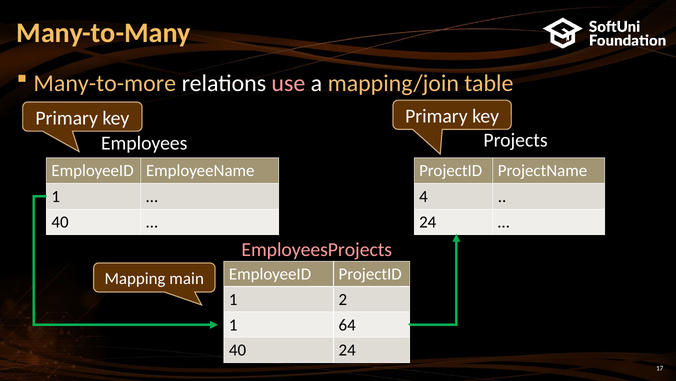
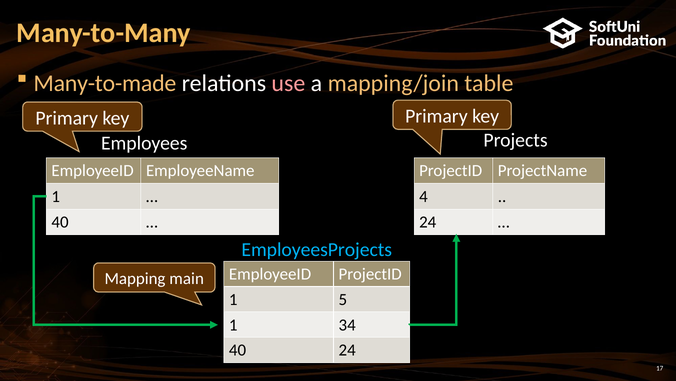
Many-to-more: Many-to-more -> Many-to-made (105, 83)
EmployeesProjects colour: pink -> light blue (317, 249)
2: 2 -> 5 (343, 299)
64: 64 -> 34 (347, 324)
